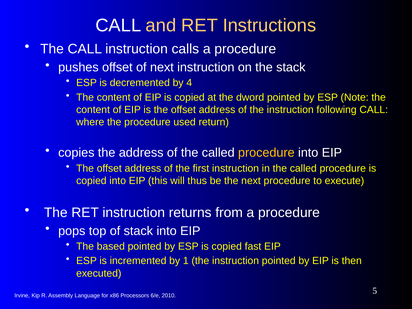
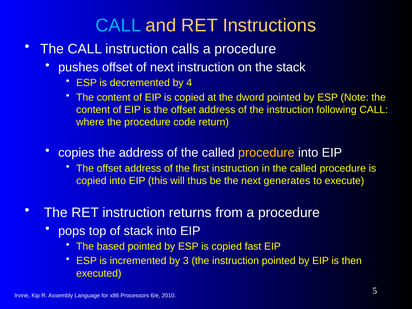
CALL colour: white -> light blue (118, 25)
used: used -> code (185, 122)
next procedure: procedure -> generates (287, 181)
1: 1 -> 3 (186, 261)
